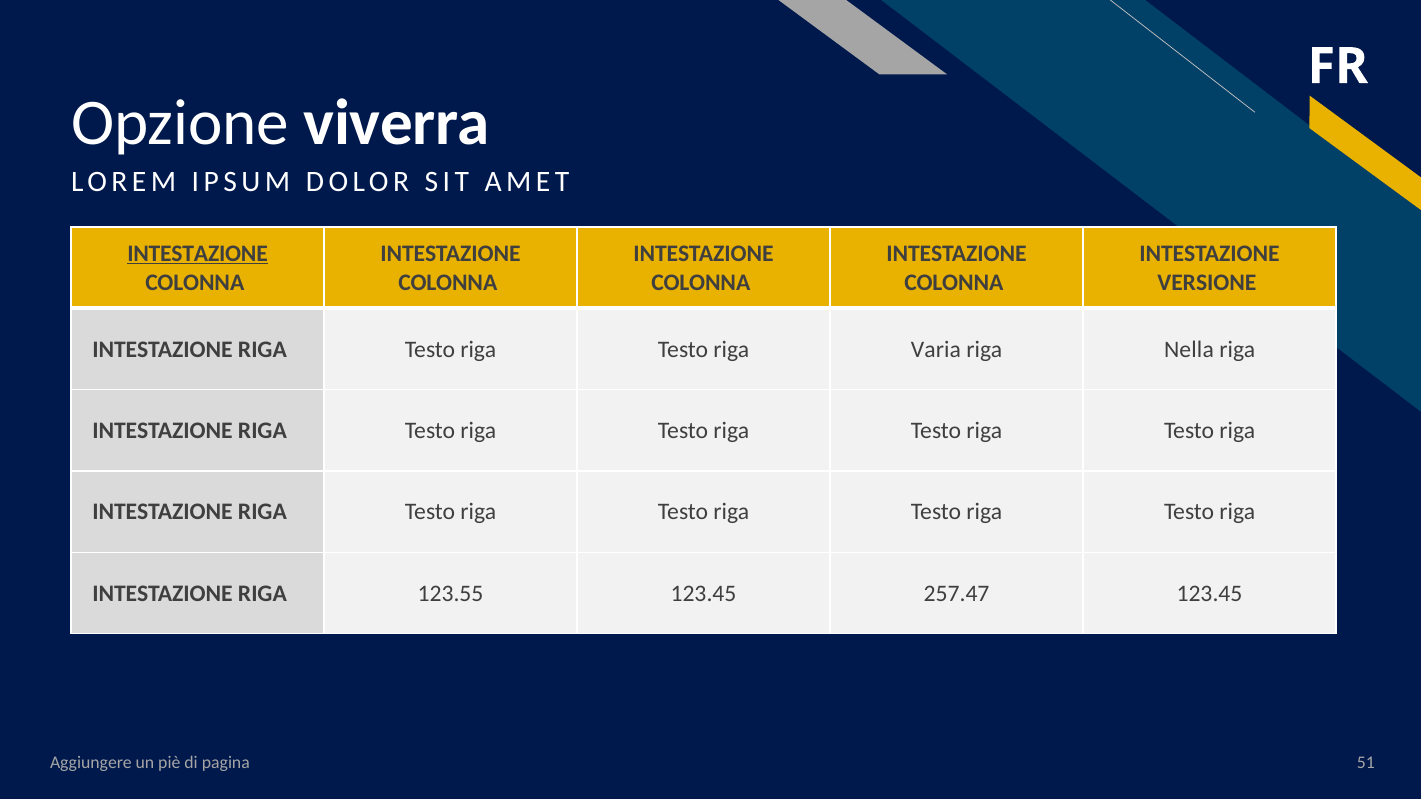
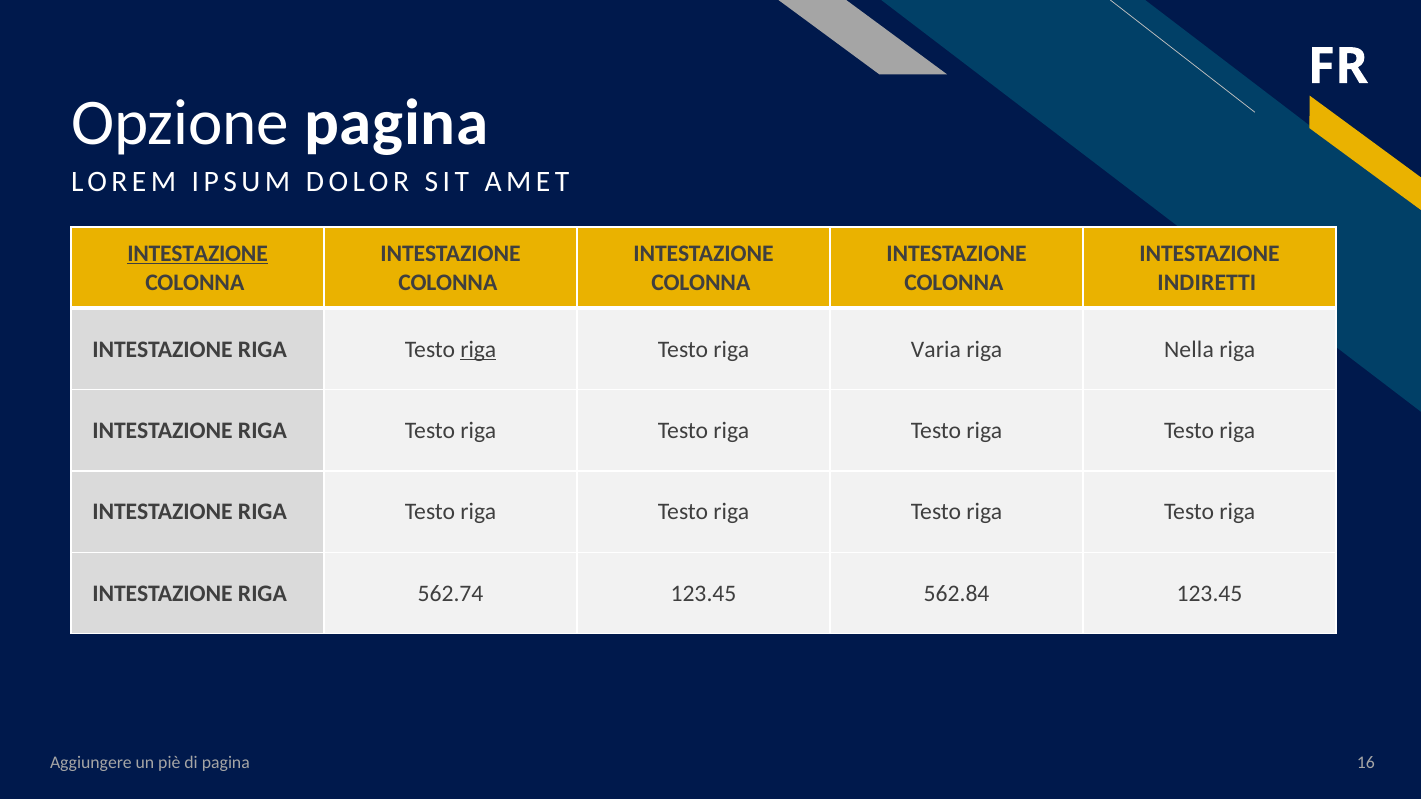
Opzione viverra: viverra -> pagina (396, 123)
VERSIONE: VERSIONE -> INDIRETTI (1207, 283)
riga underline: none -> present (478, 349)
123.55: 123.55 -> 562.74 (451, 594)
257.47: 257.47 -> 562.84 (957, 594)
51: 51 -> 16 (1366, 763)
